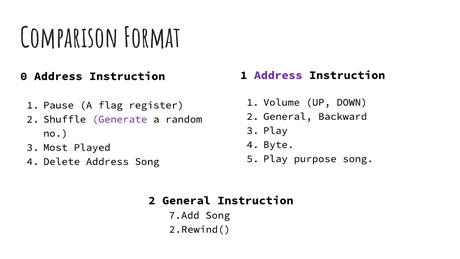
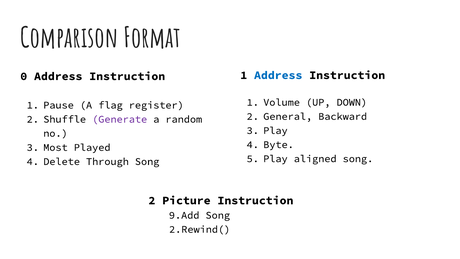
Address colour: purple -> blue (278, 75)
purpose: purpose -> aligned (315, 159)
Delete Address: Address -> Through (107, 161)
General: General -> Picture (186, 200)
7.Add: 7.Add -> 9.Add (184, 215)
